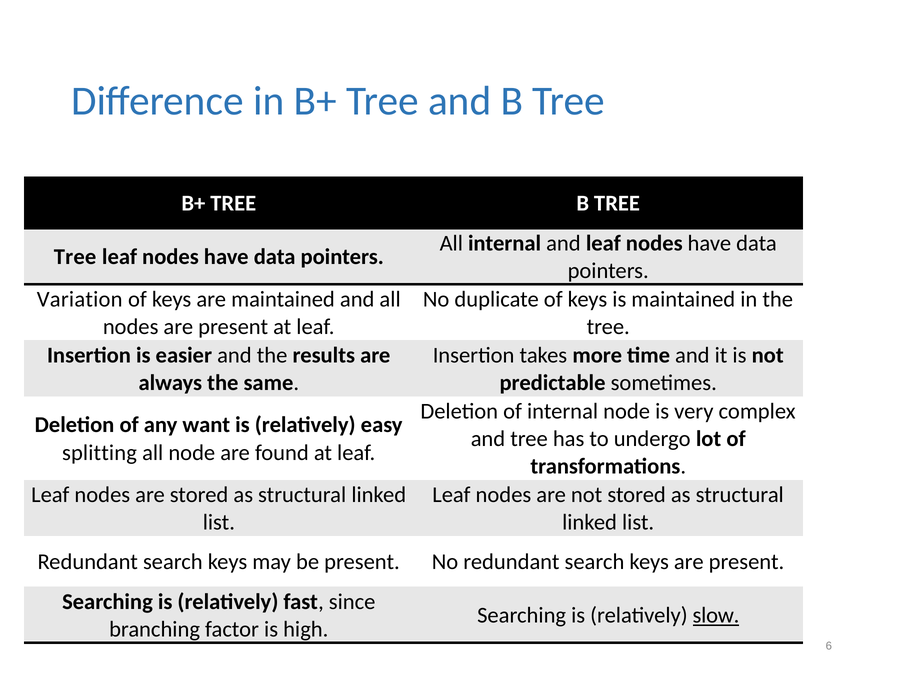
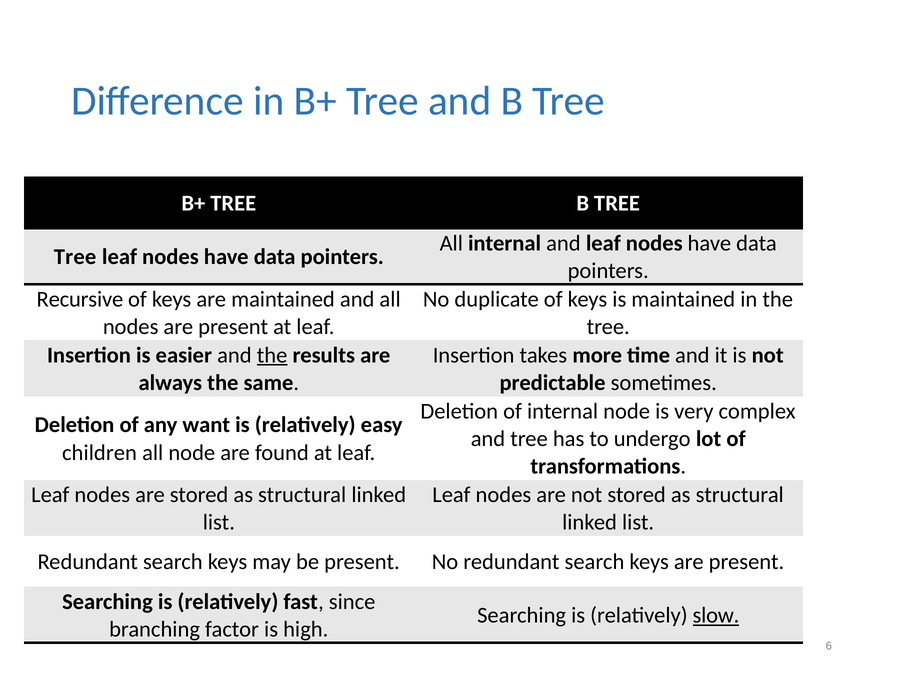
Variation: Variation -> Recursive (80, 299)
the underline: none -> present (272, 355)
splitting: splitting -> children (99, 453)
